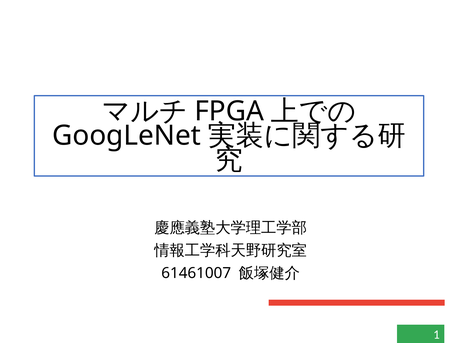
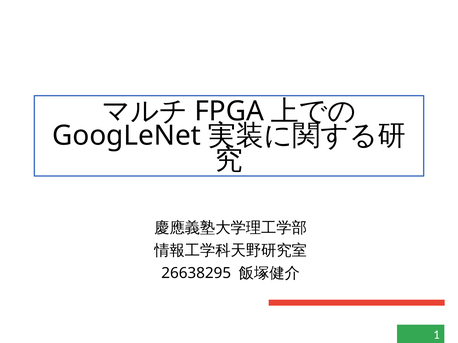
61461007: 61461007 -> 26638295 (196, 274)
